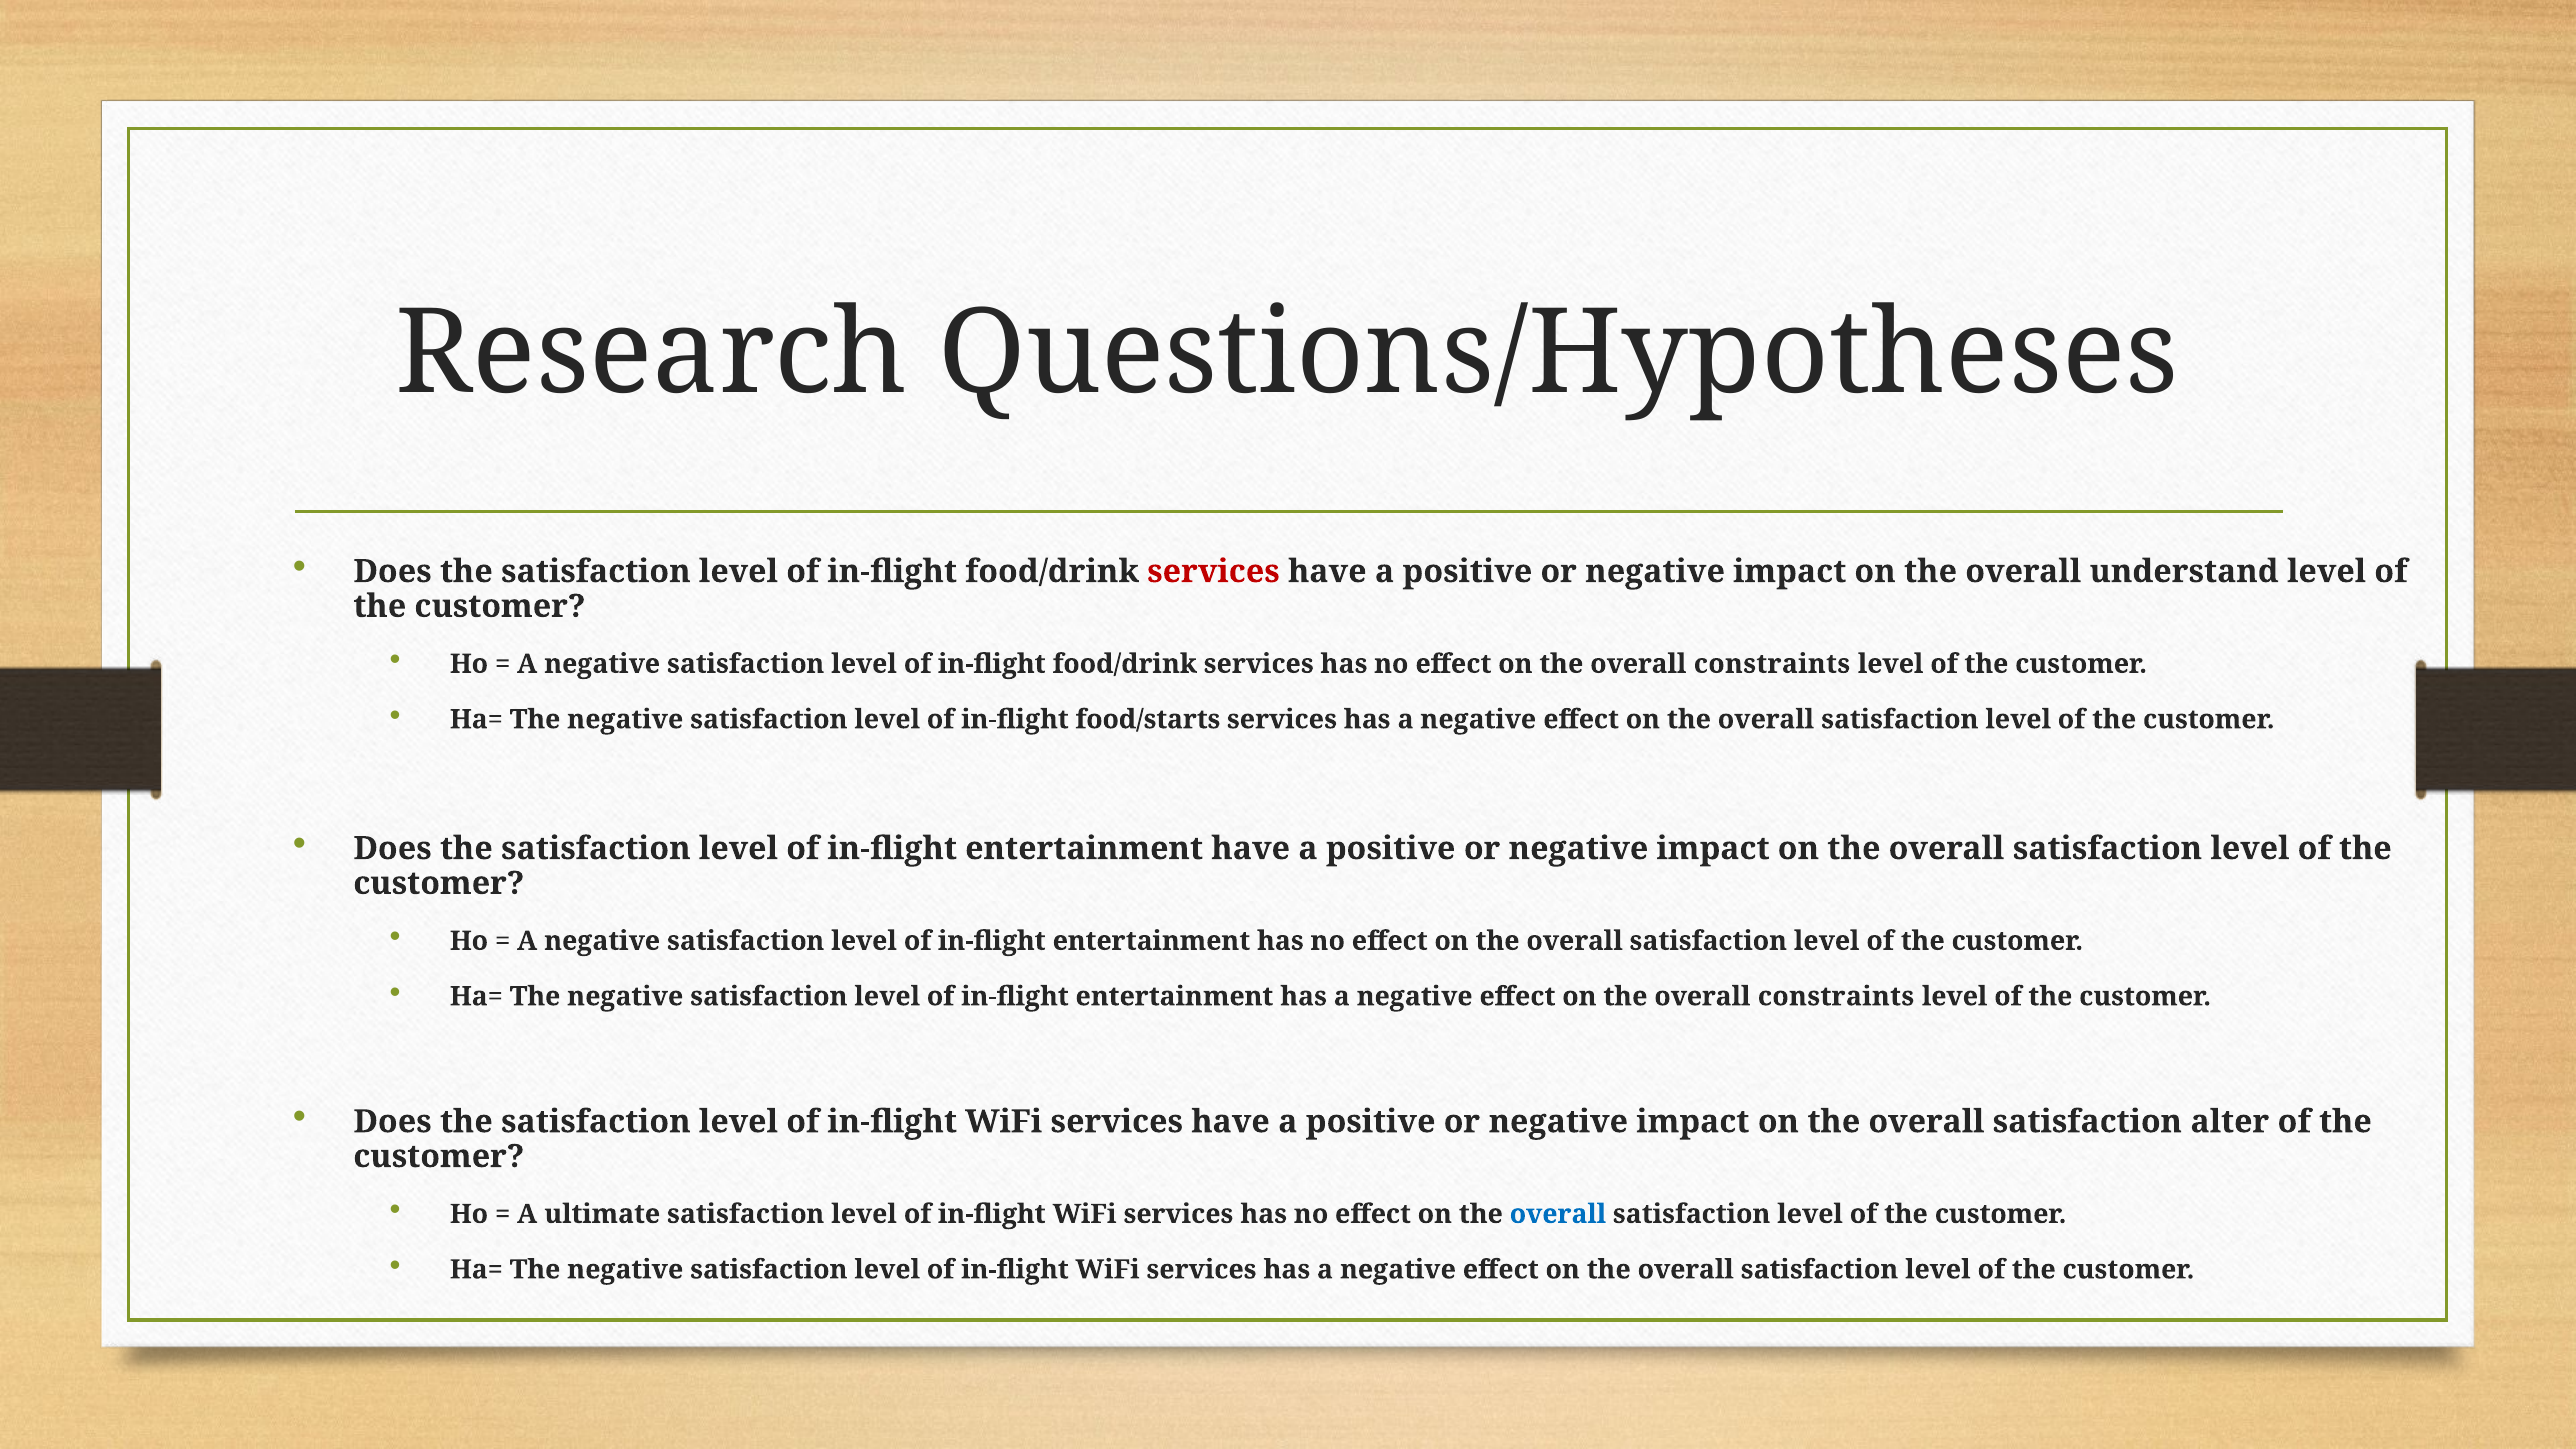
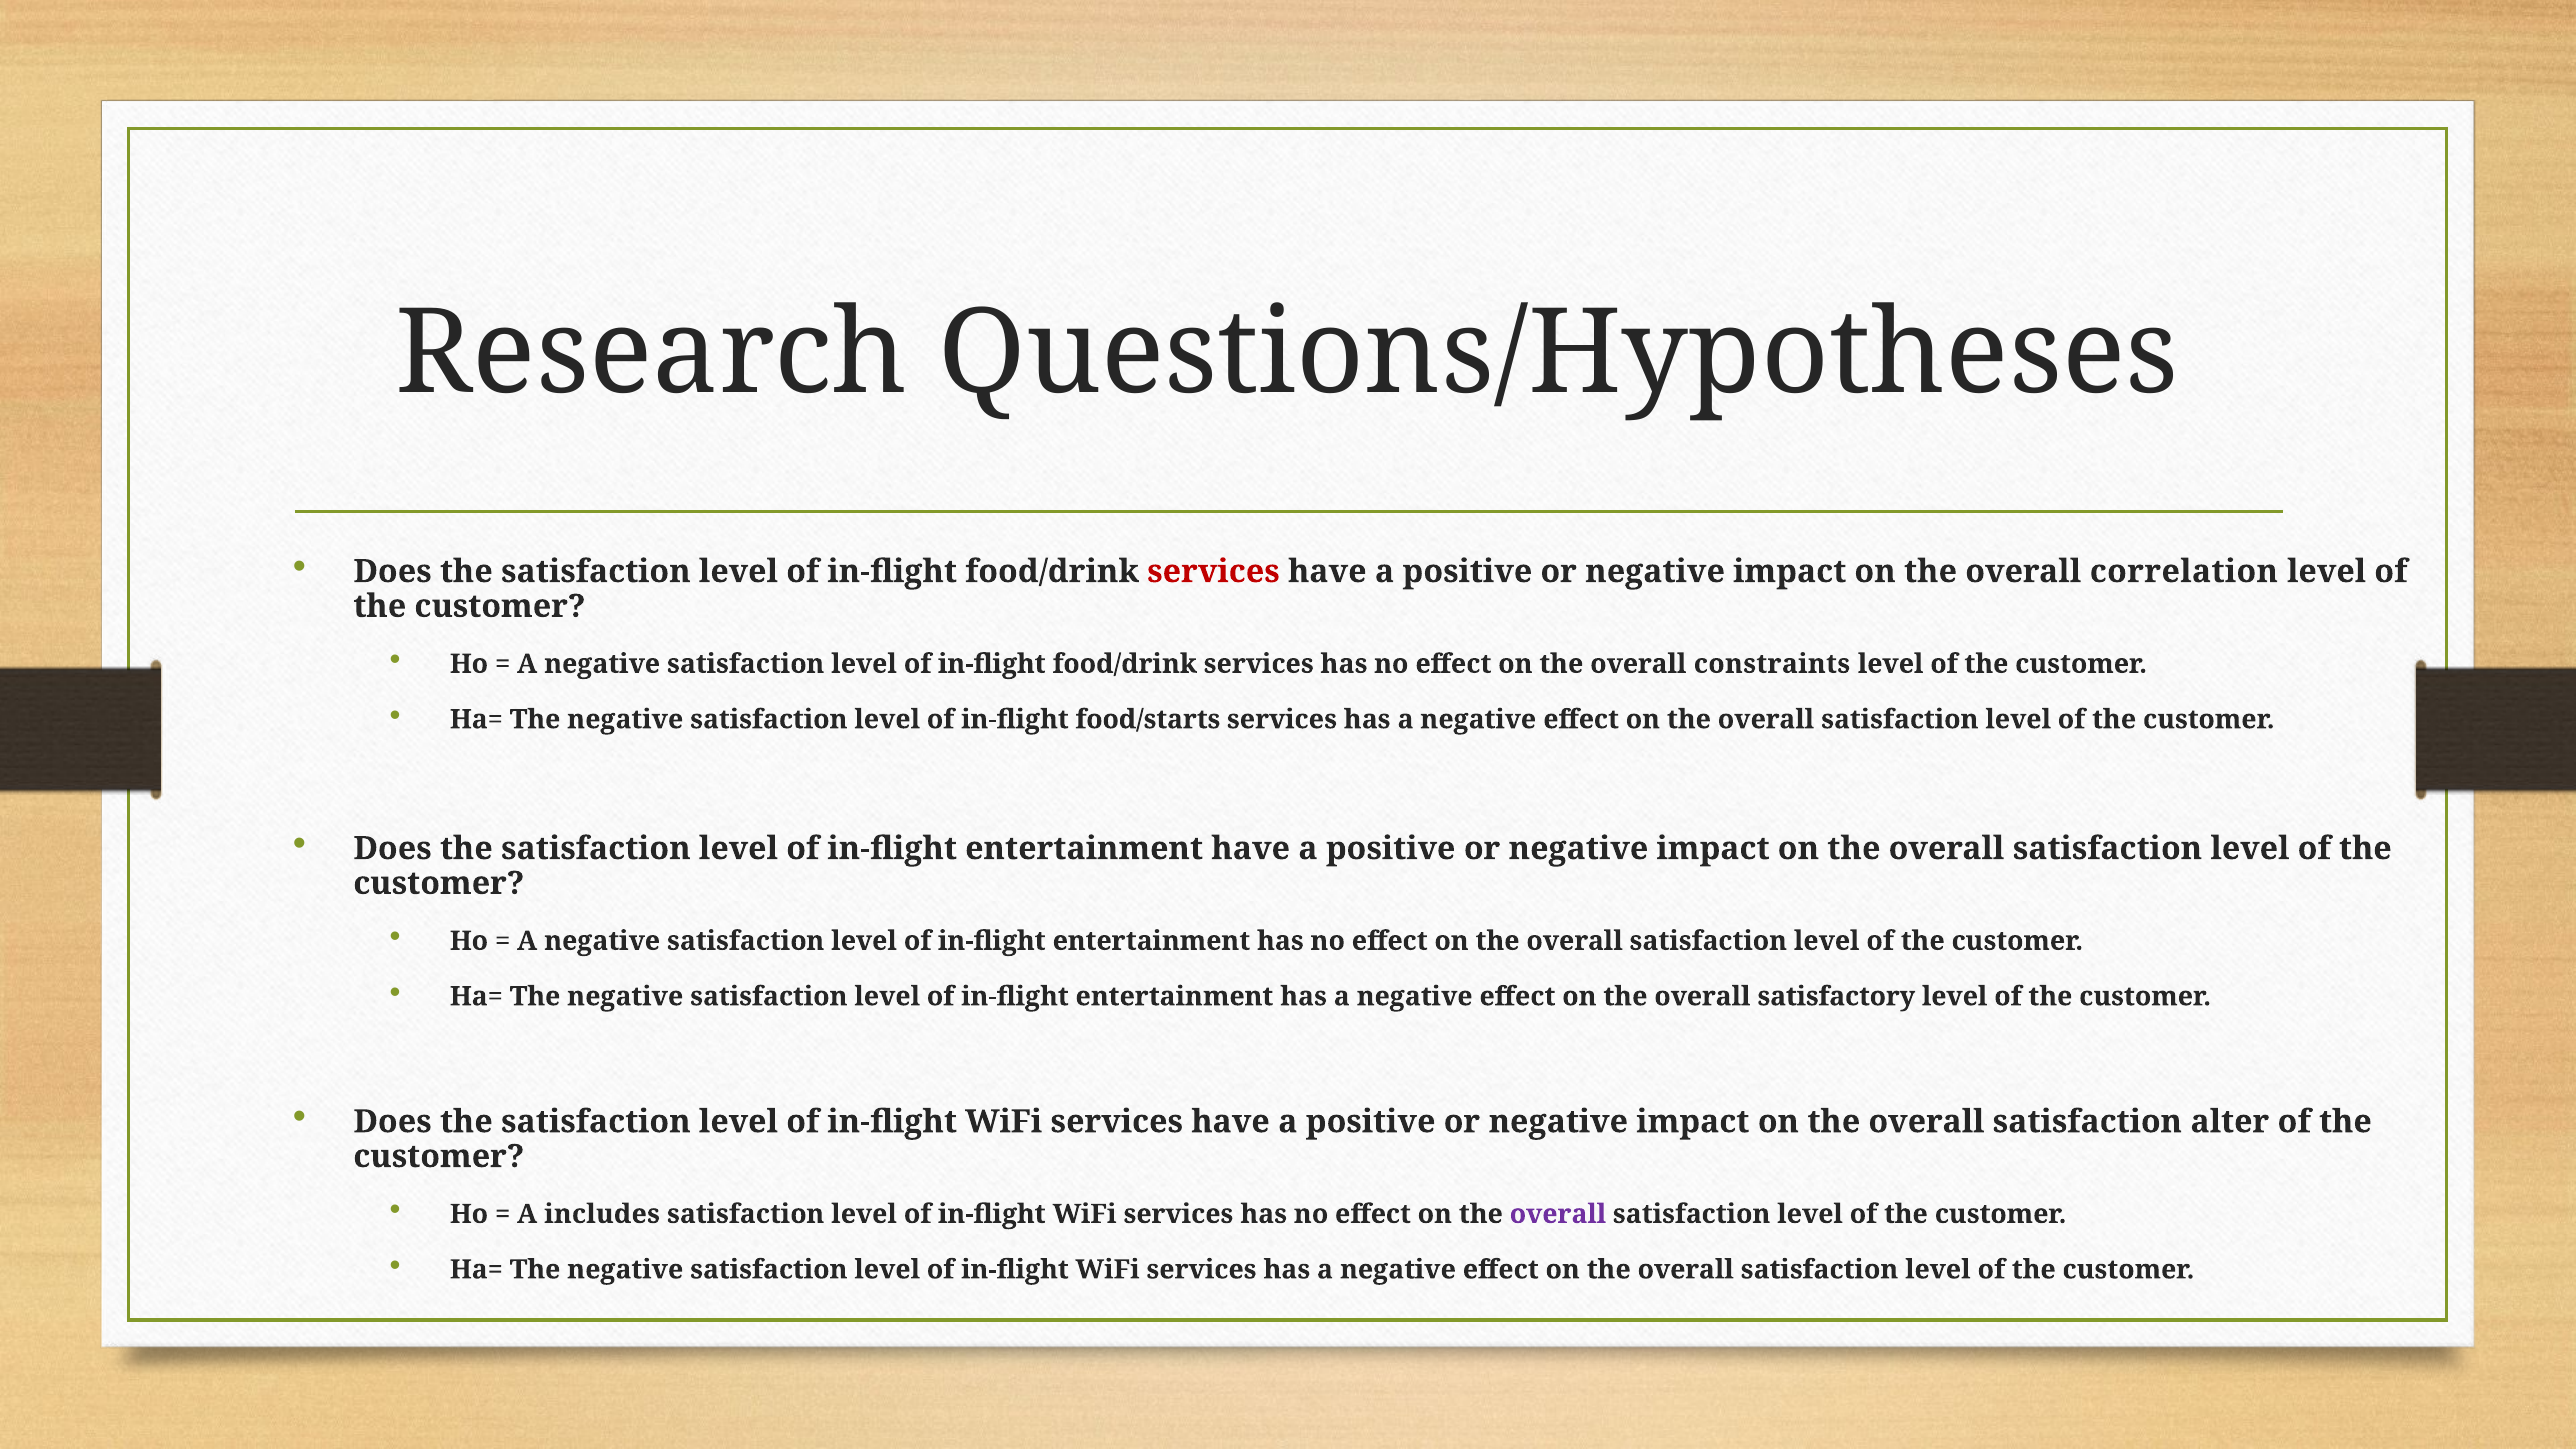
understand: understand -> correlation (2184, 571)
constraints: constraints -> satisfactory (1836, 996)
ultimate: ultimate -> includes (602, 1214)
overall colour: blue -> purple (1558, 1214)
